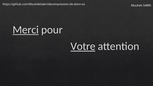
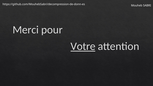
Merci underline: present -> none (26, 30)
